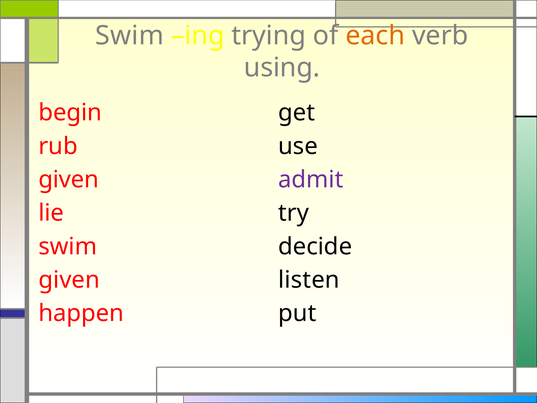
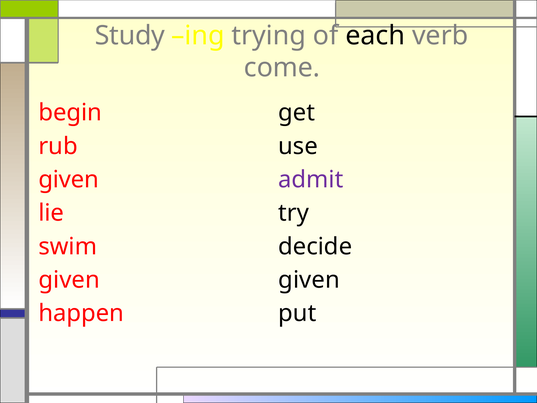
Swim: Swim -> Study (130, 35)
each colour: orange -> black (375, 35)
using: using -> come (282, 68)
listen: listen -> given (309, 280)
